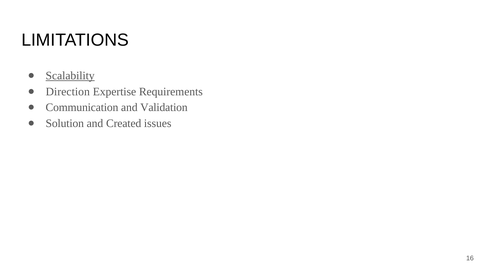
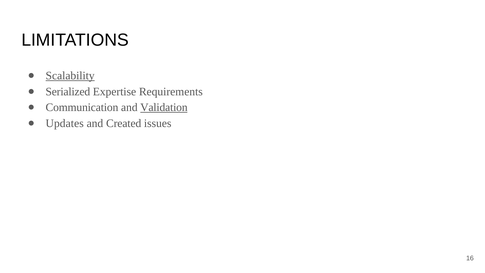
Direction: Direction -> Serialized (68, 92)
Validation underline: none -> present (164, 107)
Solution: Solution -> Updates (65, 123)
